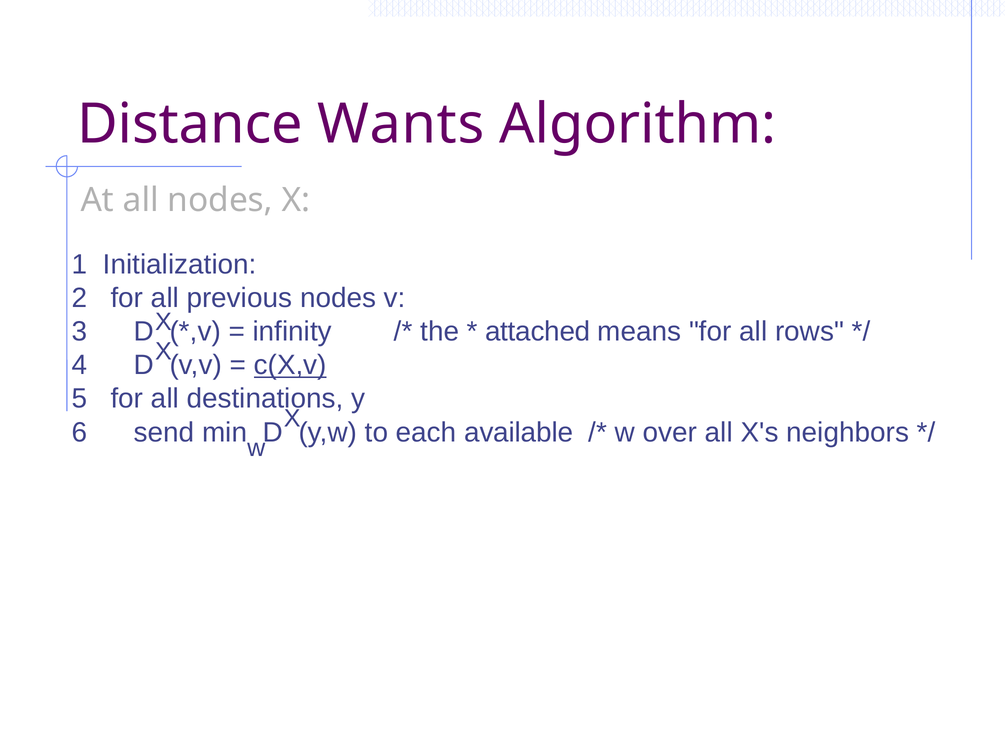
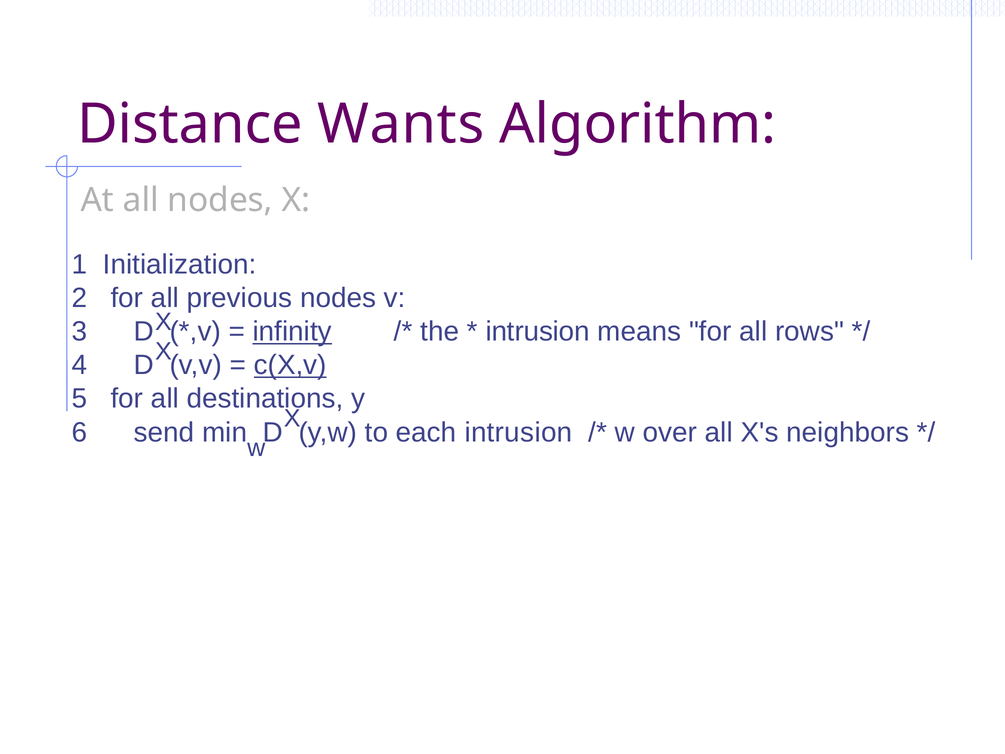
infinity underline: none -> present (292, 332)
attached: attached -> intrusion (538, 332)
each available: available -> intrusion (518, 432)
